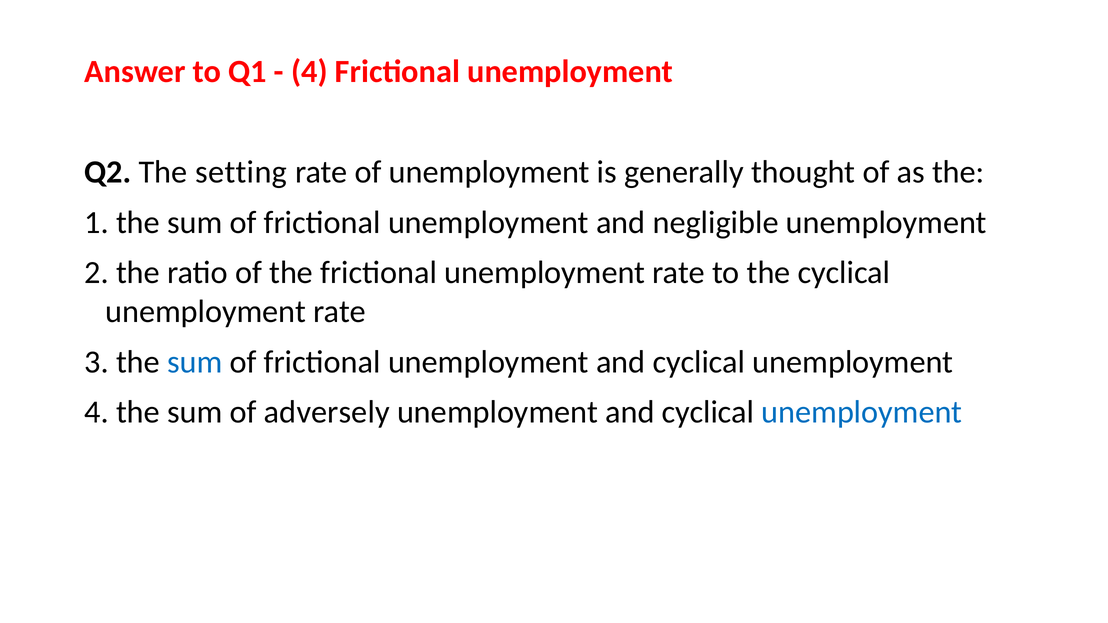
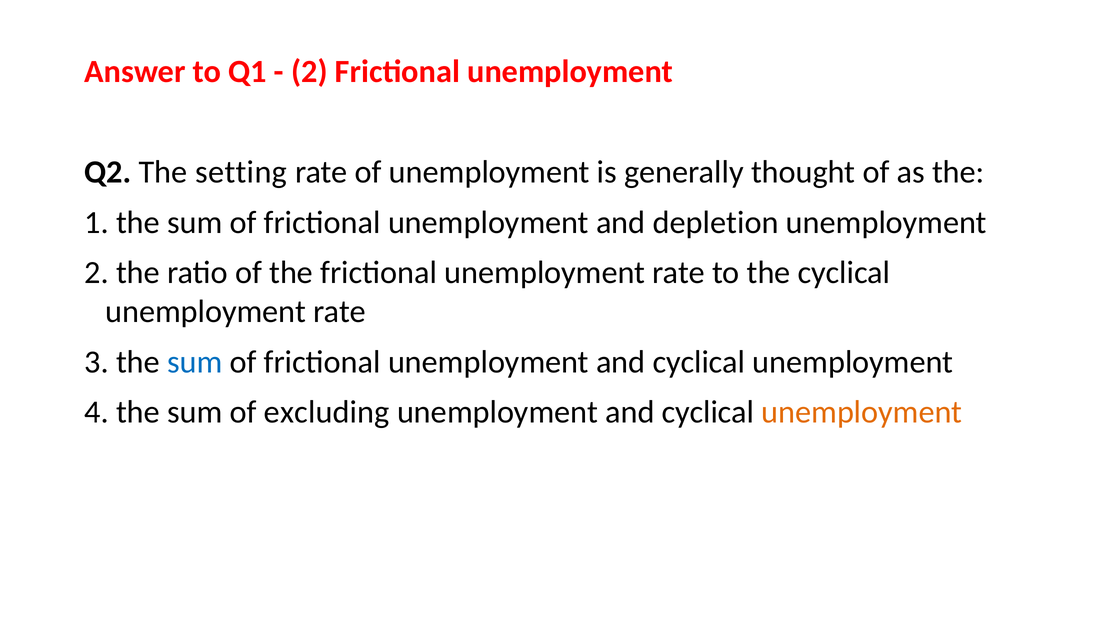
4: 4 -> 2 (309, 71)
negligible: negligible -> depletion (716, 223)
adversely: adversely -> excluding (327, 412)
unemployment colour: blue -> orange (862, 412)
